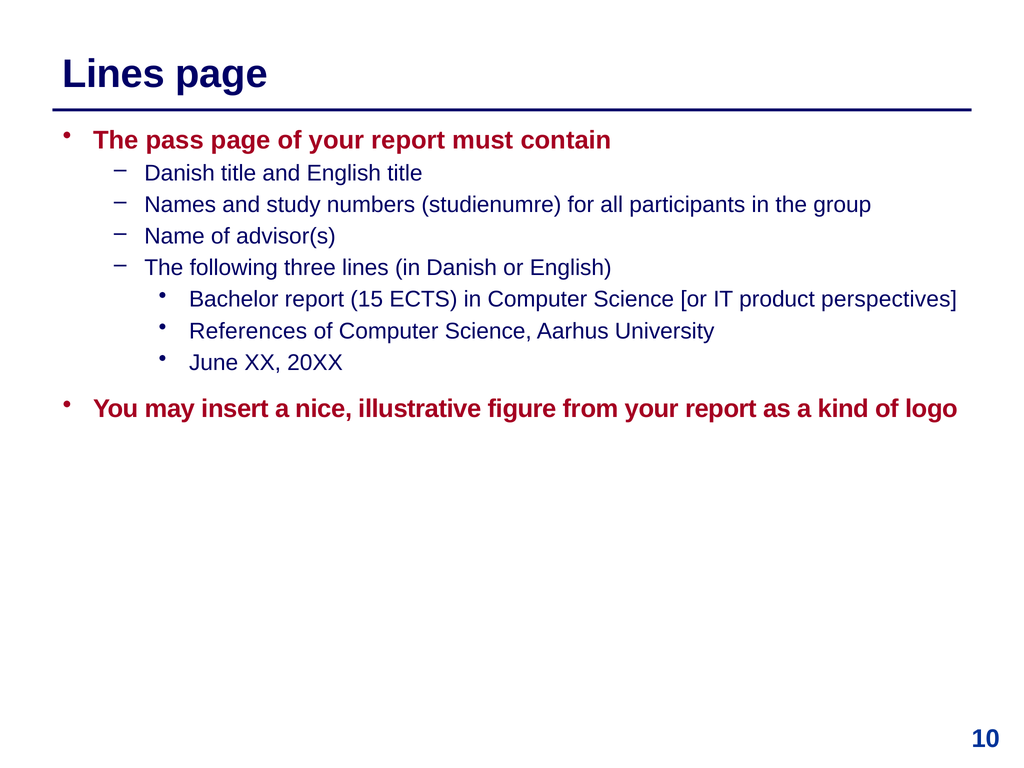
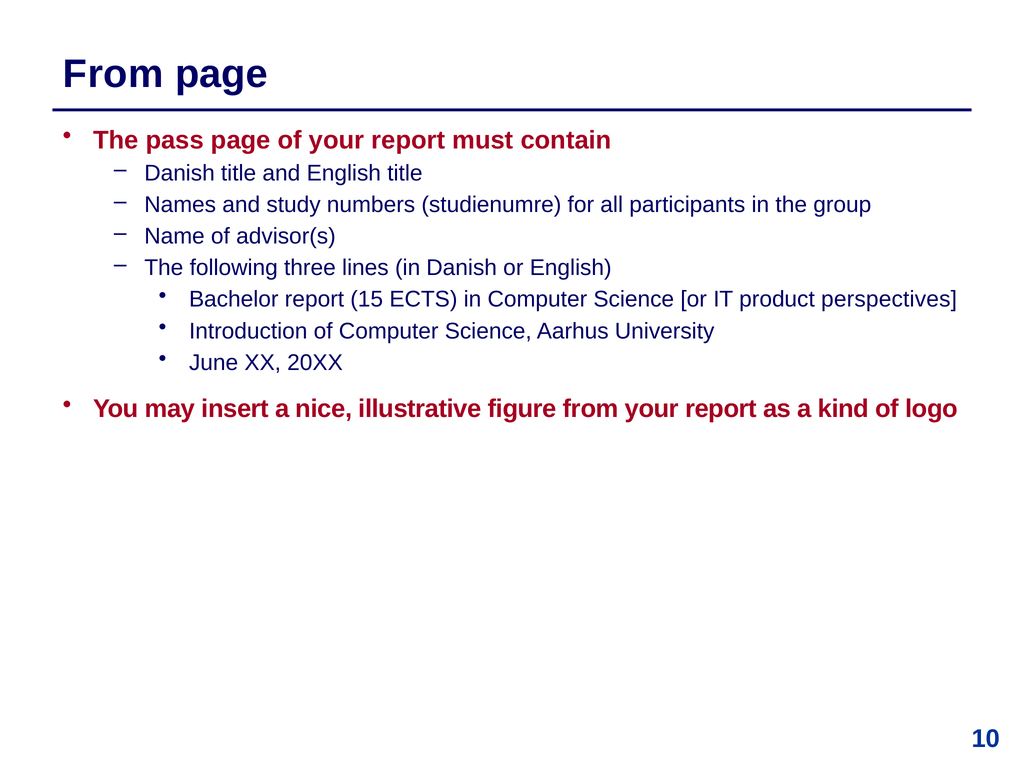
Lines: Lines -> From (113, 74)
References: References -> Introduction (248, 331)
